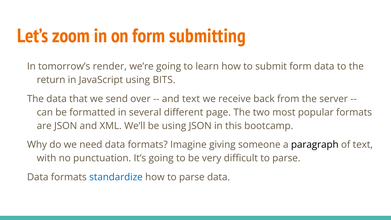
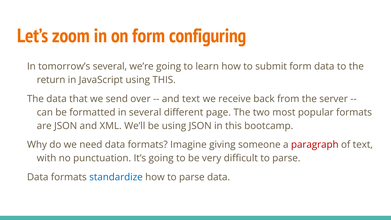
submitting: submitting -> configuring (208, 36)
tomorrow’s render: render -> several (110, 66)
using BITS: BITS -> THIS (164, 80)
paragraph colour: black -> red (315, 145)
